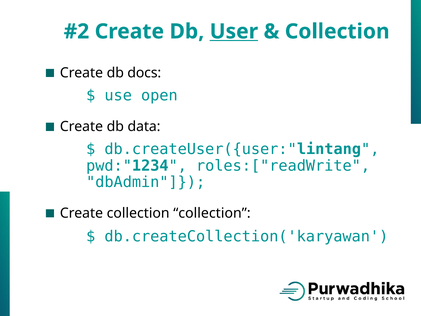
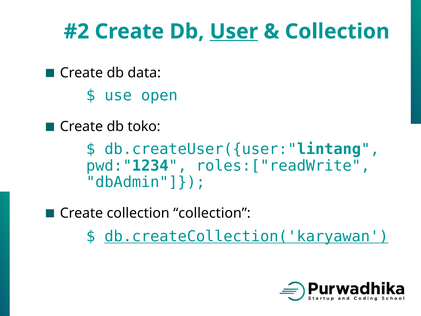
docs: docs -> data (144, 73)
data: data -> toko (144, 126)
db.createCollection('karyawan underline: none -> present (246, 236)
